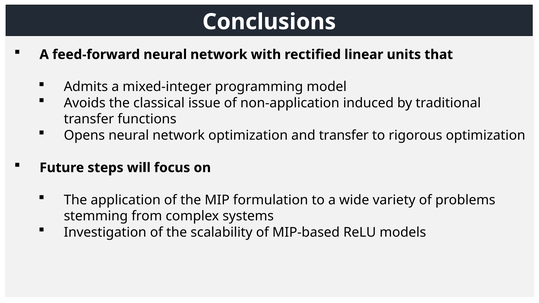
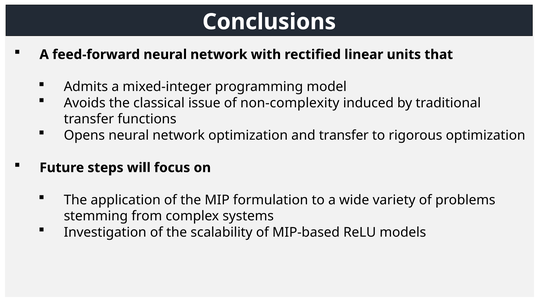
non-application: non-application -> non-complexity (290, 103)
